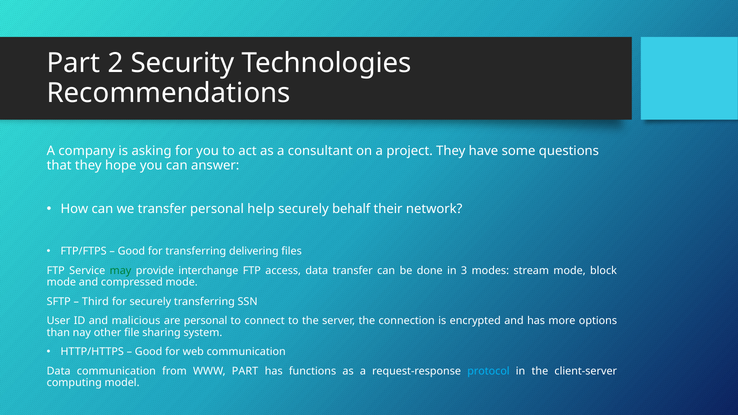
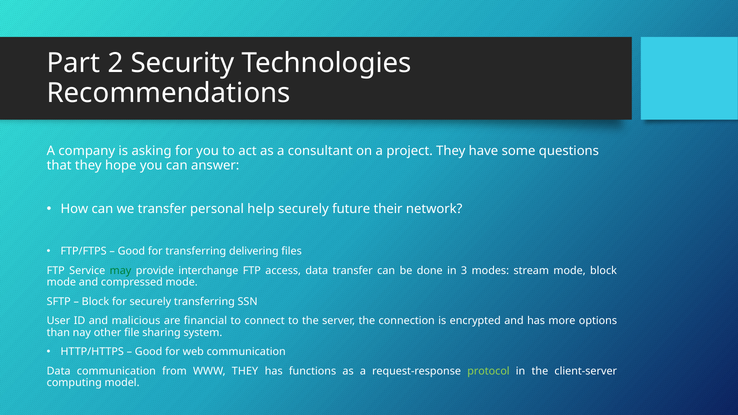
behalf: behalf -> future (351, 209)
Third: Third -> Block (95, 302)
are personal: personal -> financial (205, 321)
WWW PART: PART -> THEY (245, 371)
protocol colour: light blue -> light green (488, 371)
